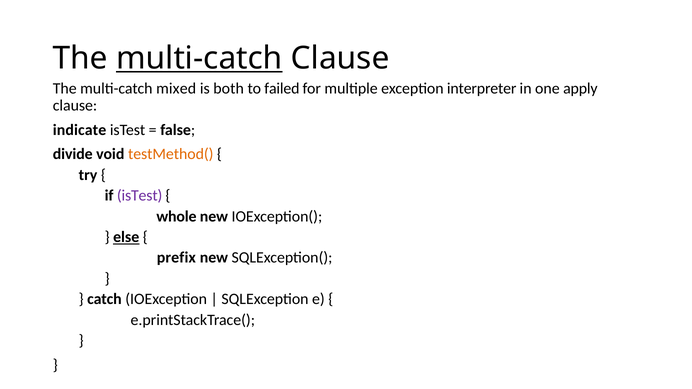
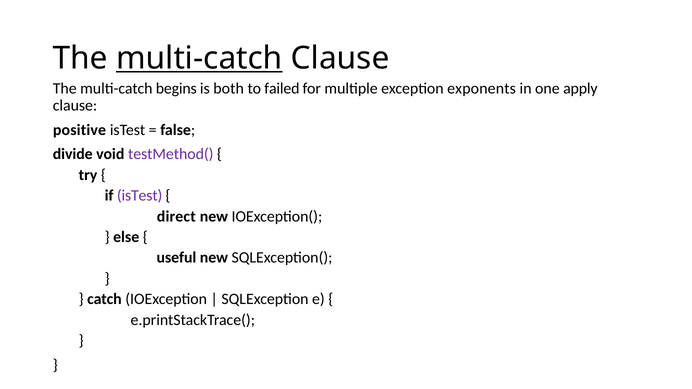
mixed: mixed -> begins (176, 89)
interpreter: interpreter -> exponents (482, 89)
indicate: indicate -> positive (80, 130)
testMethod( colour: orange -> purple (171, 154)
whole: whole -> direct (176, 216)
else underline: present -> none (126, 237)
prefix: prefix -> useful (176, 258)
